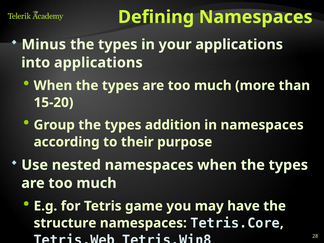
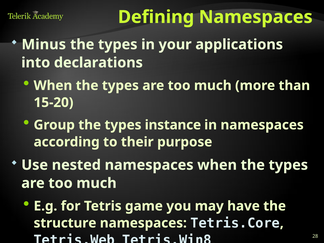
into applications: applications -> declarations (98, 63)
addition: addition -> instance (173, 125)
